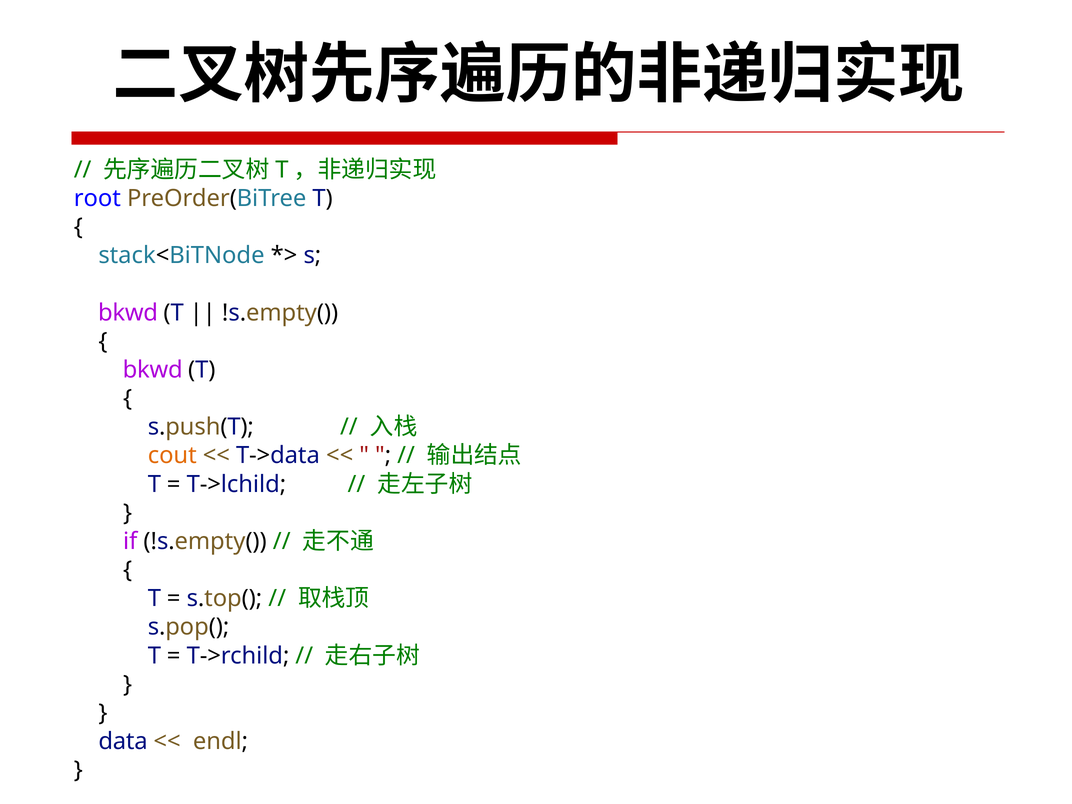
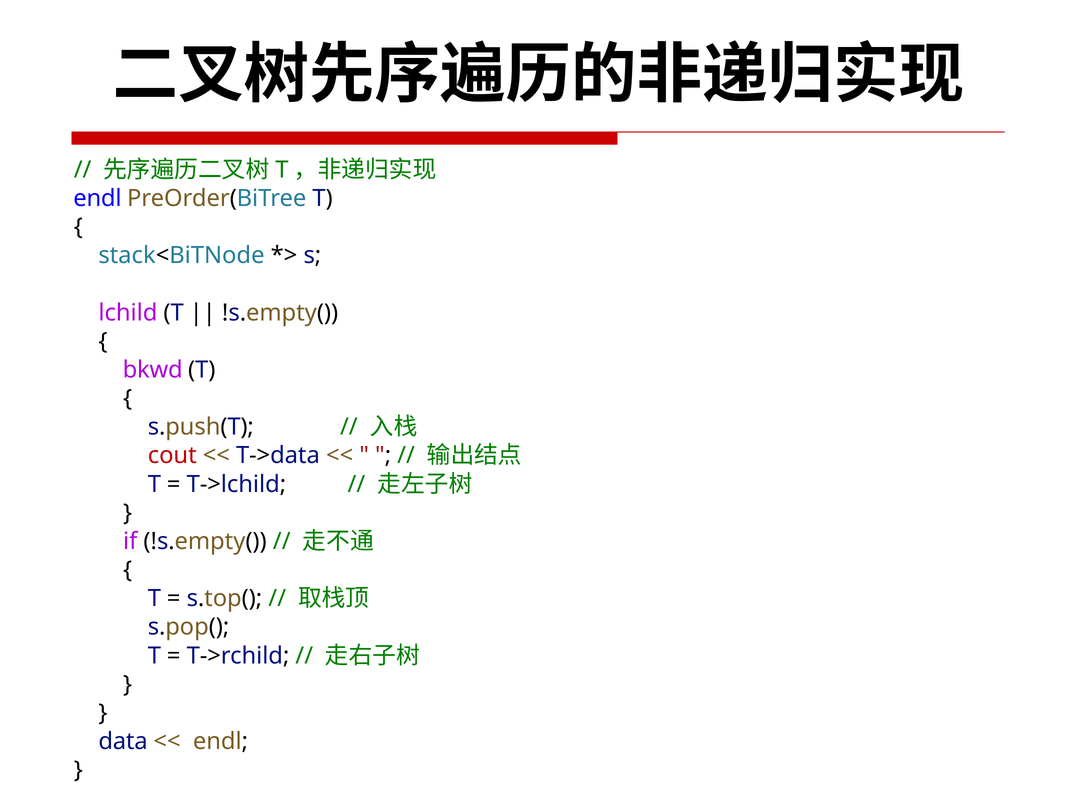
root: root -> endl (97, 198)
bkwd: bkwd -> lchild (128, 313)
cout colour: orange -> red (172, 456)
